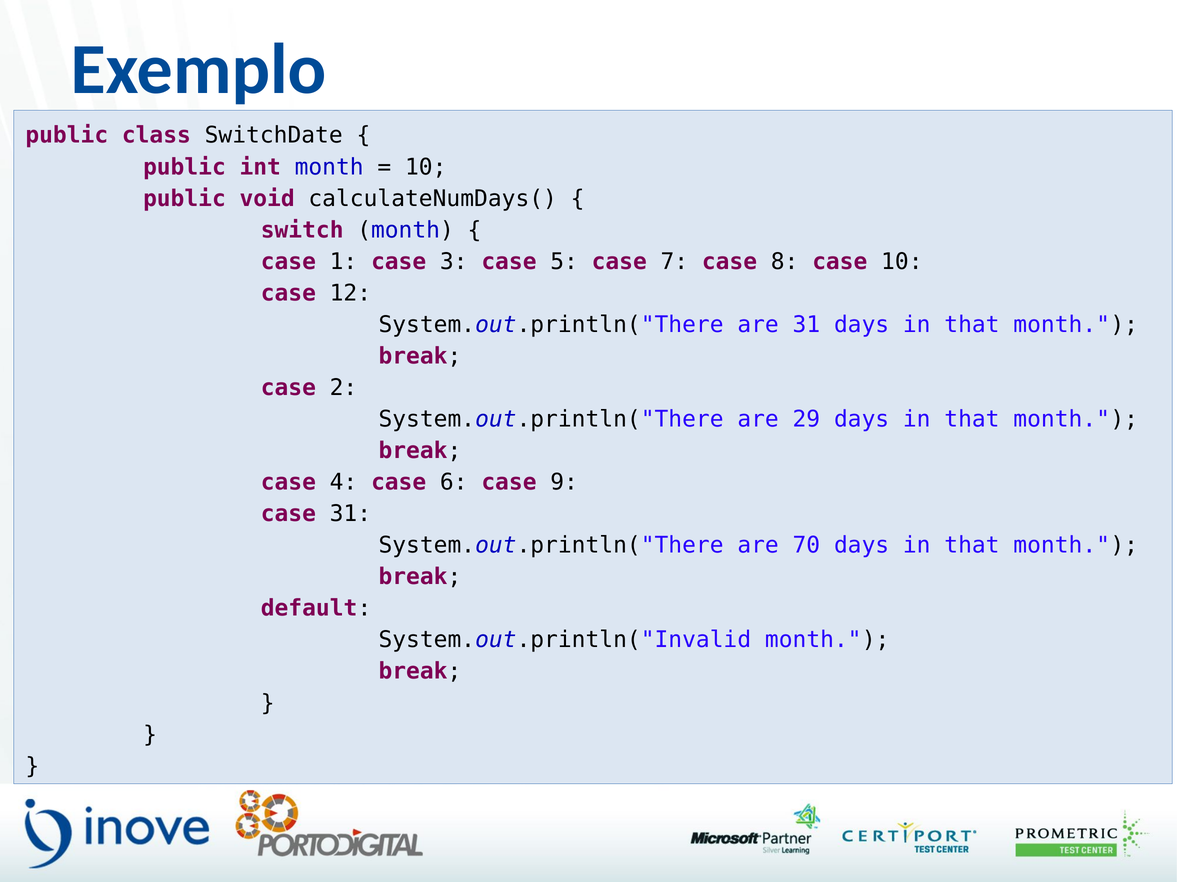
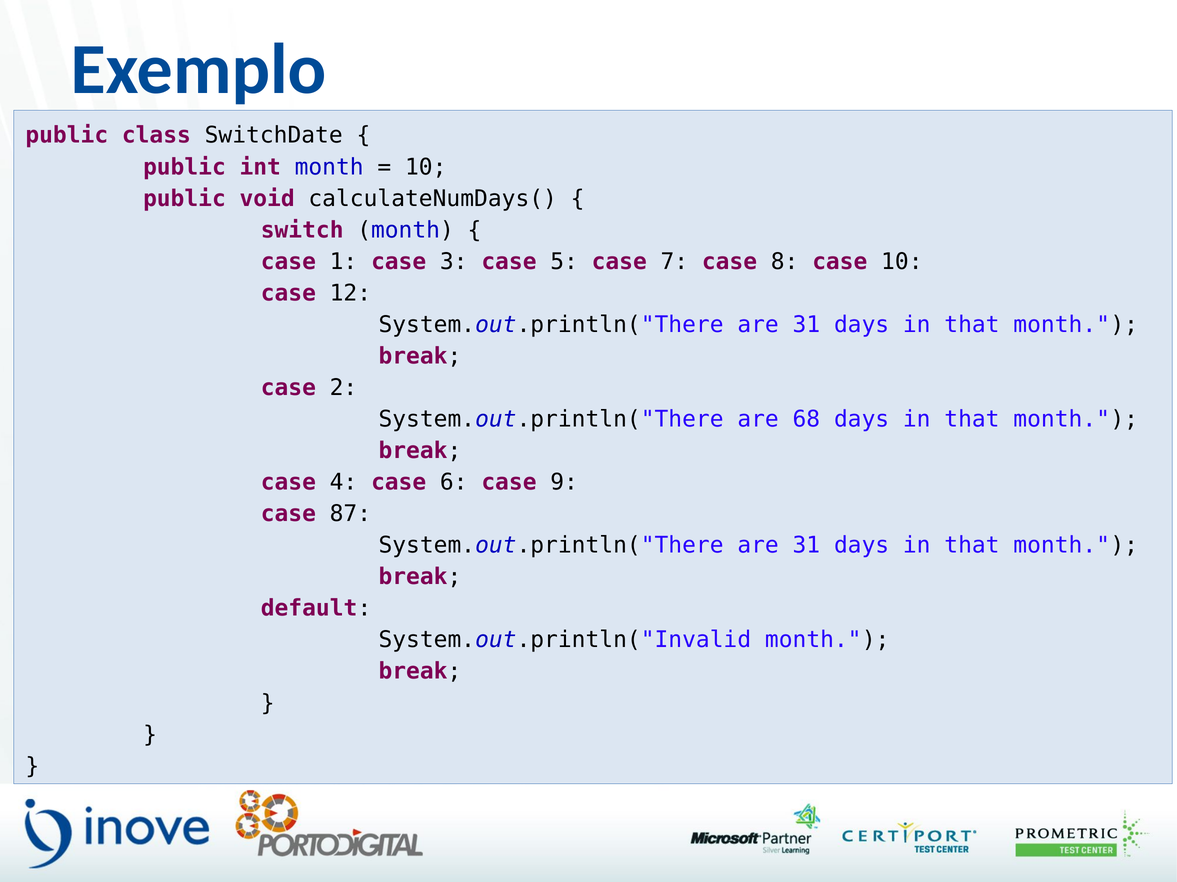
29: 29 -> 68 (806, 420)
case 31: 31 -> 87 (350, 514)
70: 70 -> 31 (806, 546)
